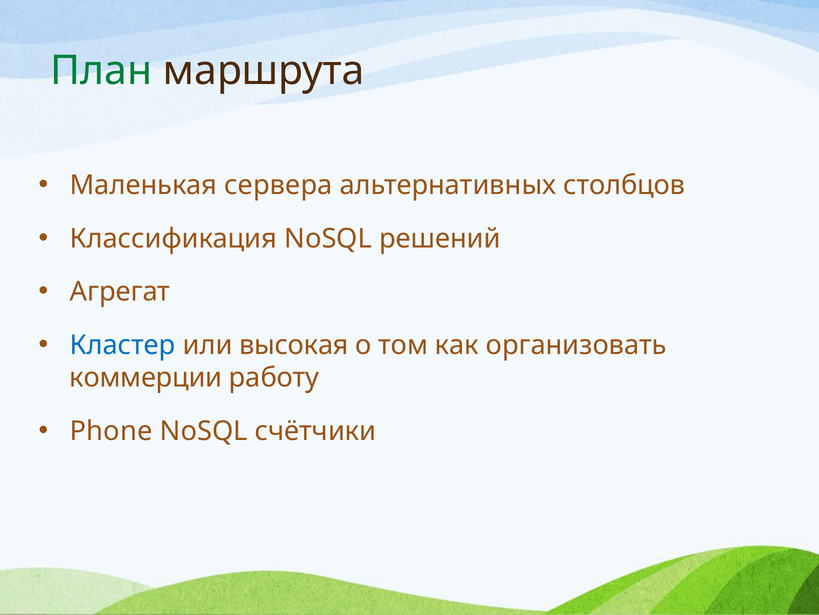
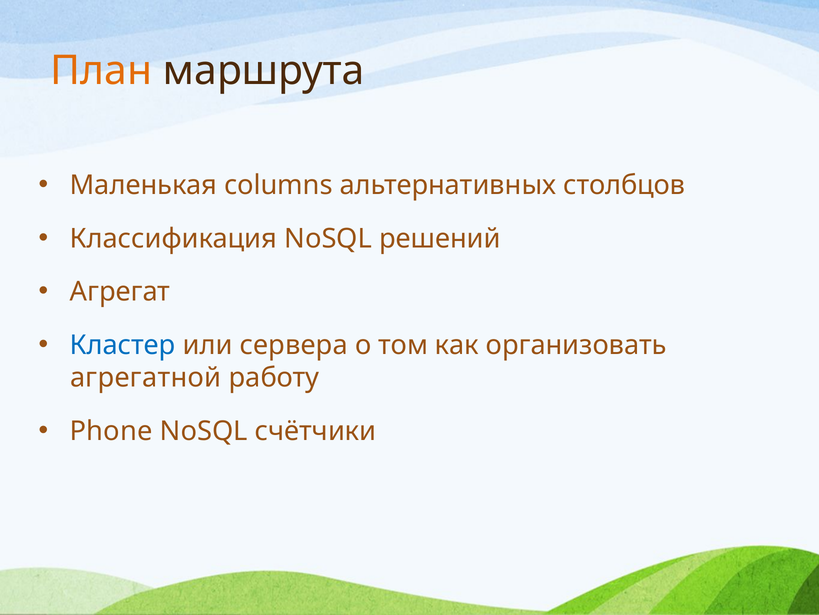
План colour: green -> orange (101, 71)
сервера: сервера -> columns (278, 185)
высокая: высокая -> сервера (294, 345)
коммерции: коммерции -> агрегатной (146, 377)
